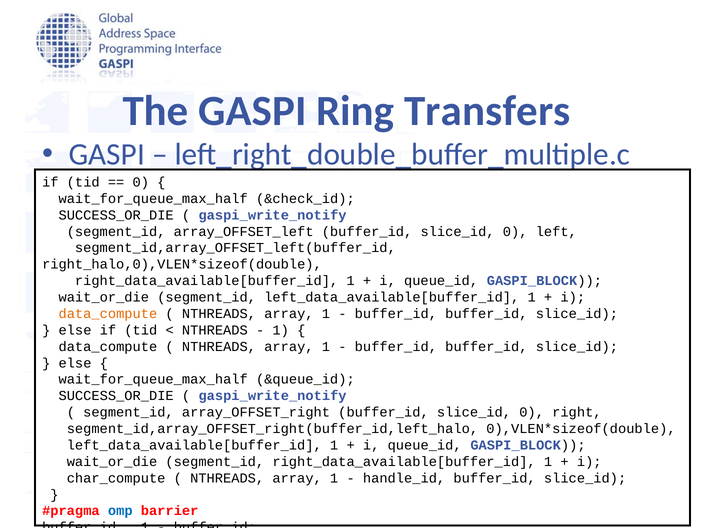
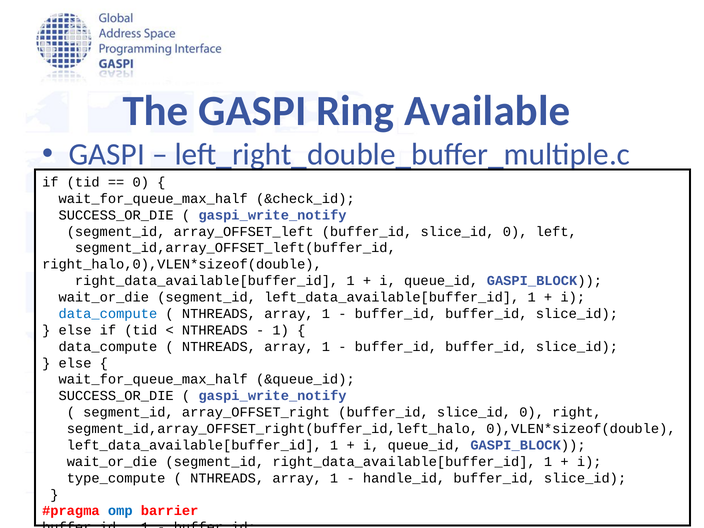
Transfers: Transfers -> Available (487, 111)
data_compute colour: orange -> blue (108, 314)
char_compute: char_compute -> type_compute (116, 478)
